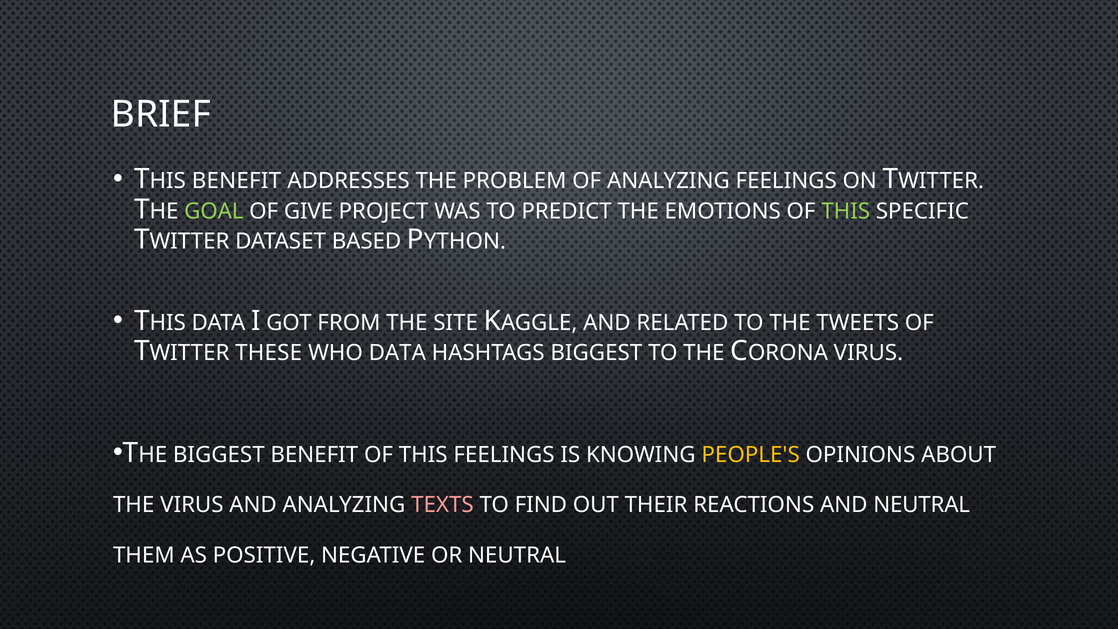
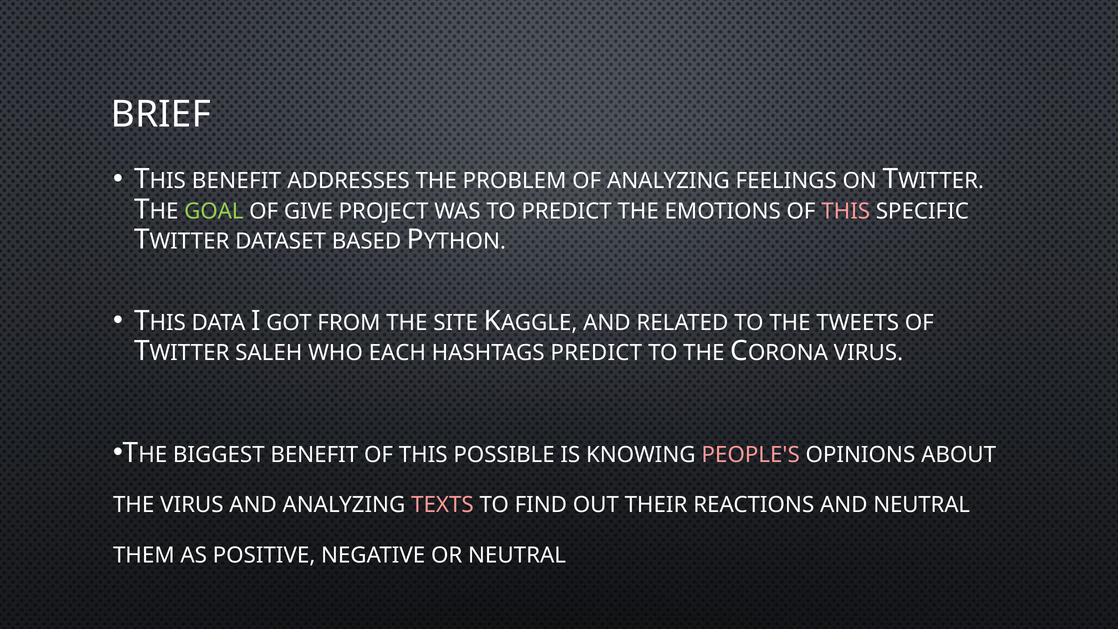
THIS colour: light green -> pink (846, 211)
THESE: THESE -> SALEH (269, 353)
WHO DATA: DATA -> EACH (397, 353)
HASHTAGS BIGGEST: BIGGEST -> PREDICT (596, 353)
THIS FEELINGS: FEELINGS -> POSSIBLE (504, 455)
PEOPLE'S colour: yellow -> pink (751, 455)
